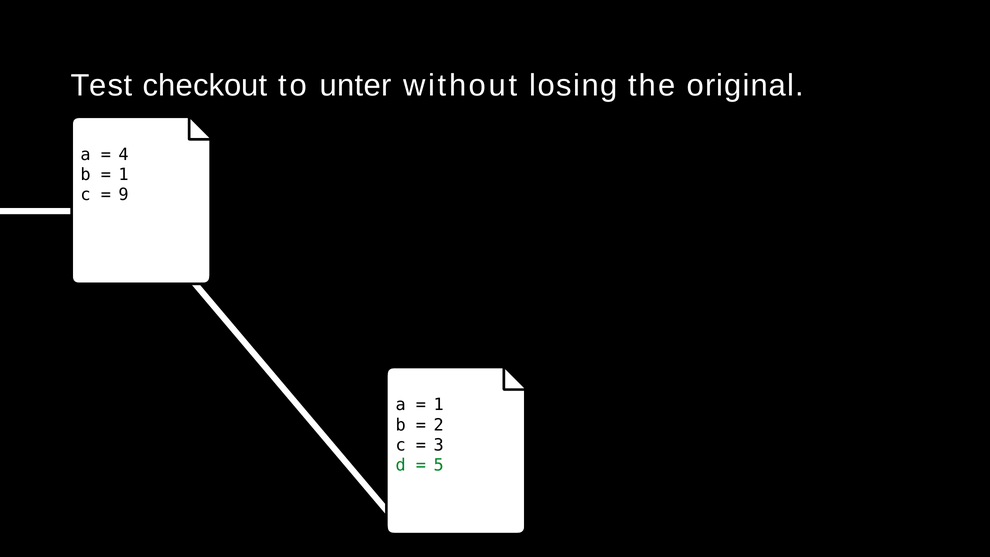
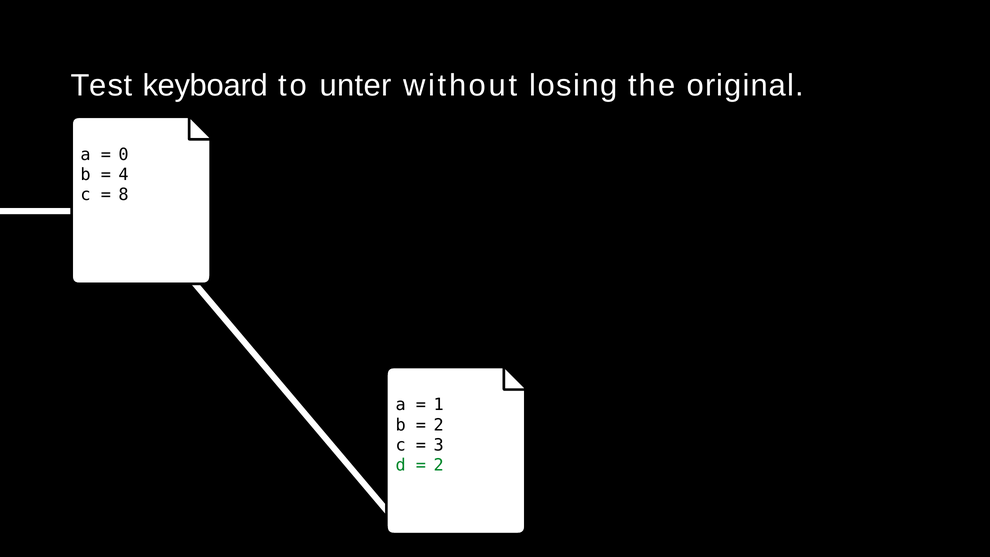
checkout: checkout -> keyboard (205, 86)
4: 4 -> 0 (124, 155)
1: 1 -> 4 (124, 175)
9: 9 -> 8 (124, 195)
5: 5 -> 2 (439, 465)
